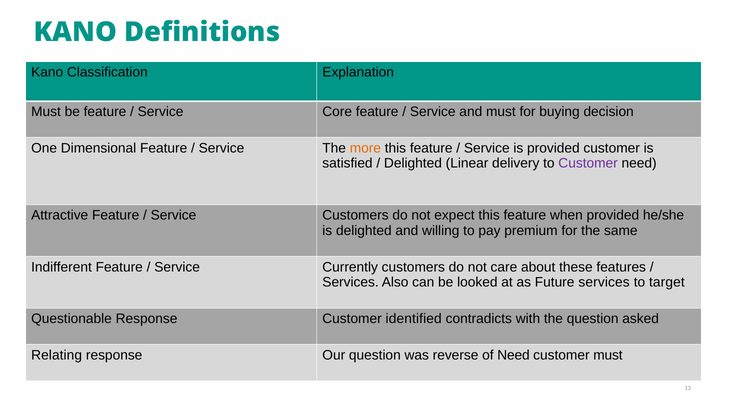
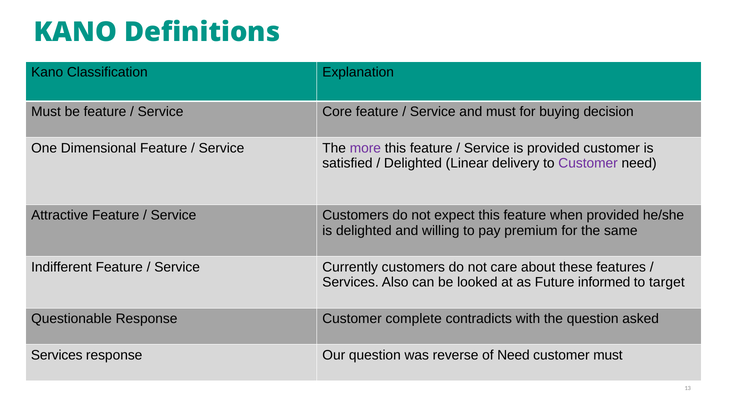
more colour: orange -> purple (365, 148)
Future services: services -> informed (604, 283)
identified: identified -> complete (414, 319)
Relating: Relating -> Services (57, 355)
